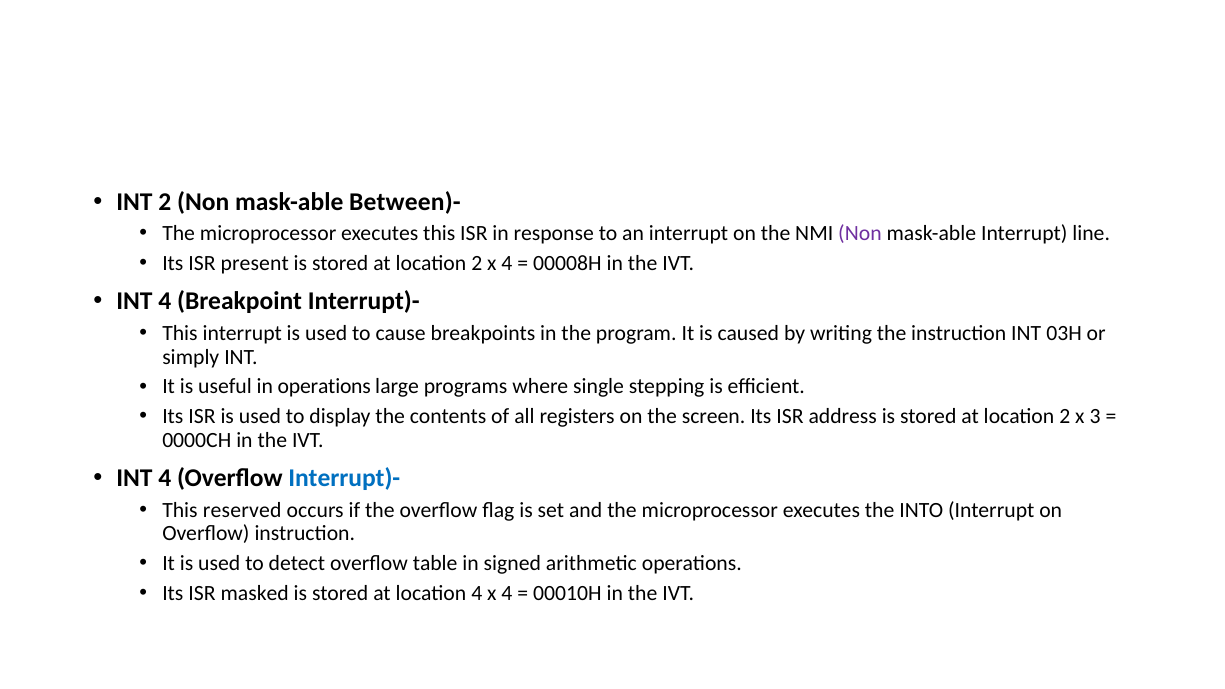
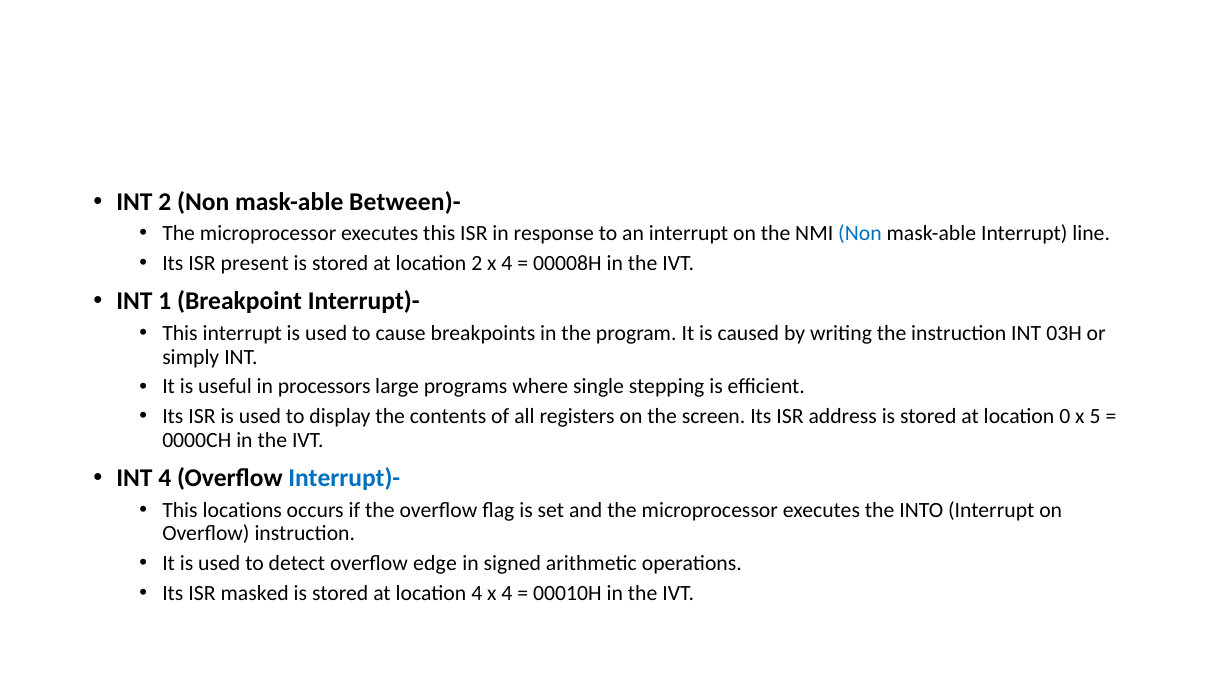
Non colour: purple -> blue (860, 234)
4: 4 -> 1 (165, 302)
in operations: operations -> processors (324, 387)
2: 2 -> 0 (1065, 417)
3: 3 -> 5 (1095, 417)
reserved: reserved -> locations (242, 510)
table: table -> edge (435, 563)
